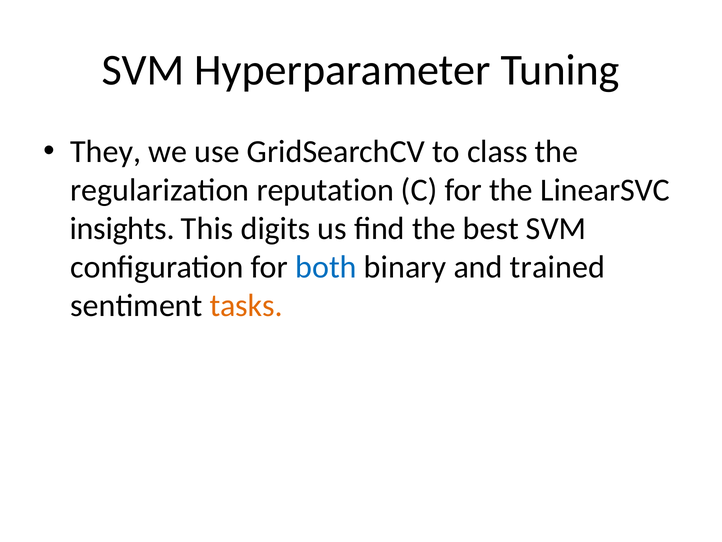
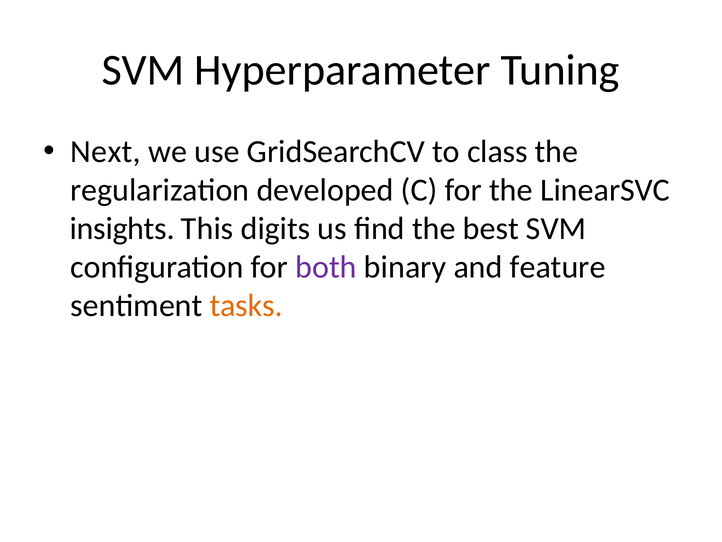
They: They -> Next (106, 151)
reputation: reputation -> developed (325, 190)
both colour: blue -> purple (326, 267)
trained: trained -> feature (558, 267)
